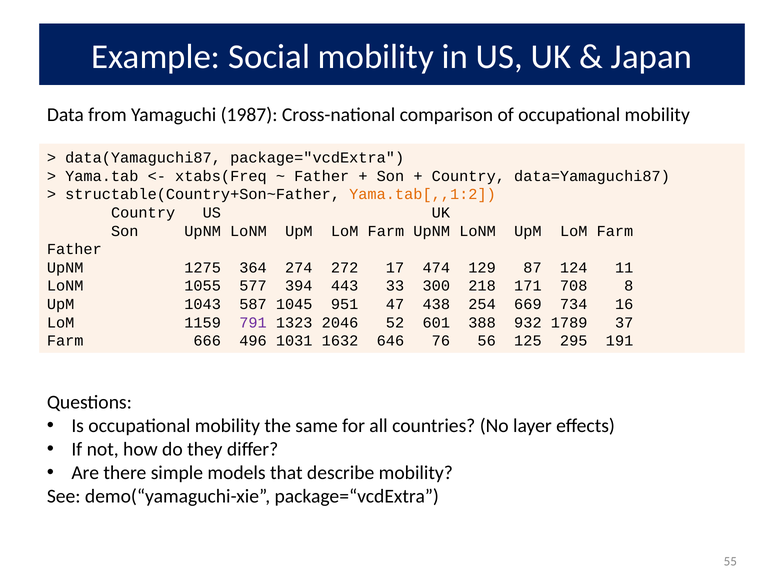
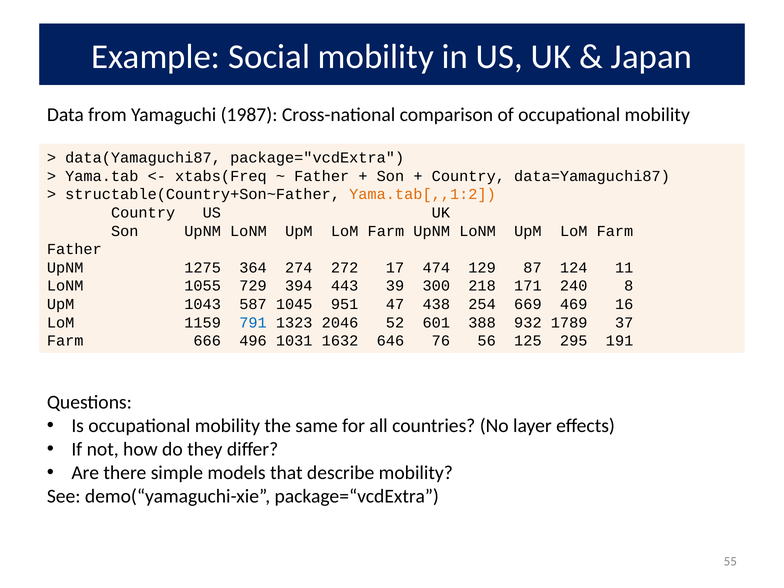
577: 577 -> 729 (253, 286)
33: 33 -> 39 (395, 286)
708: 708 -> 240 (574, 286)
734: 734 -> 469 (574, 304)
791 colour: purple -> blue (253, 323)
